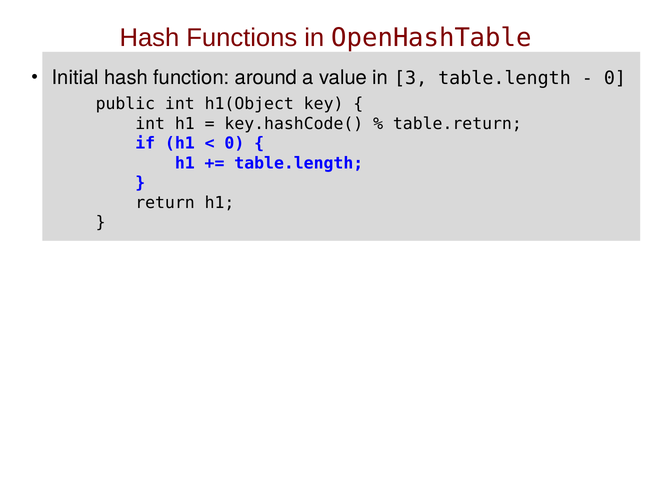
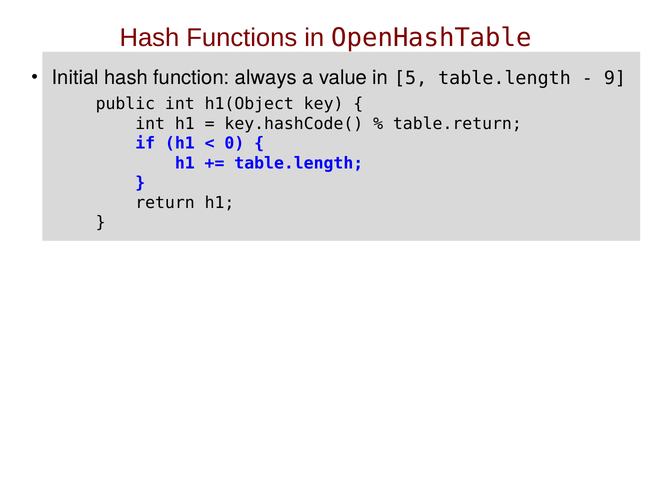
around: around -> always (266, 78)
3: 3 -> 5 (411, 78)
0: 0 -> 9 (615, 78)
